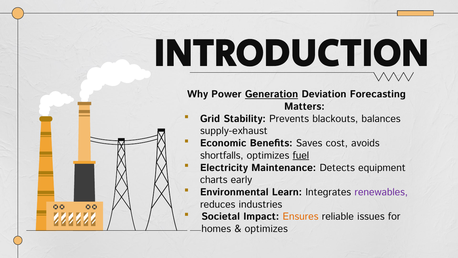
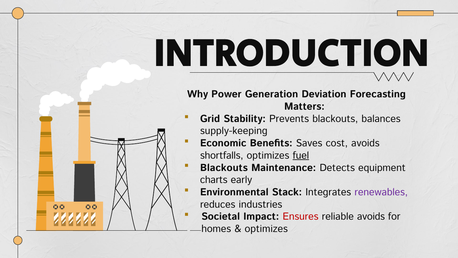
Generation underline: present -> none (272, 94)
supply-exhaust: supply-exhaust -> supply-keeping (234, 131)
Electricity: Electricity -> Blackouts (224, 167)
Learn: Learn -> Stack (287, 192)
Ensures colour: orange -> red (301, 216)
reliable issues: issues -> avoids (371, 216)
